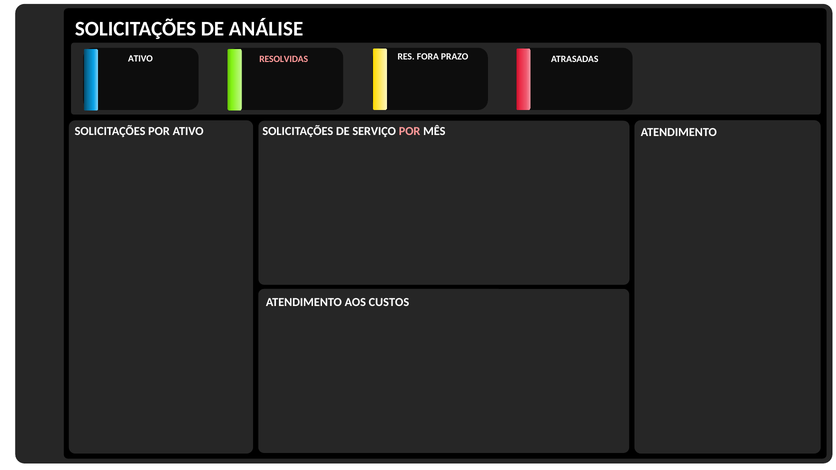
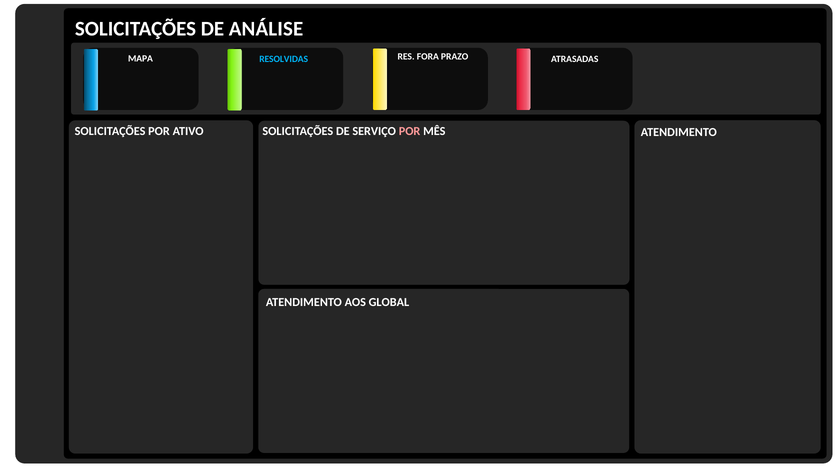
ATIVO: ATIVO -> MAPA (140, 59)
RESOLVIDAS colour: pink -> light blue (284, 59)
CUSTOS: CUSTOS -> GLOBAL (389, 302)
